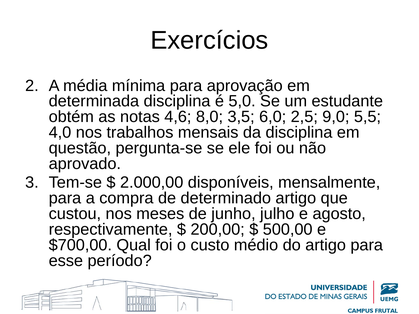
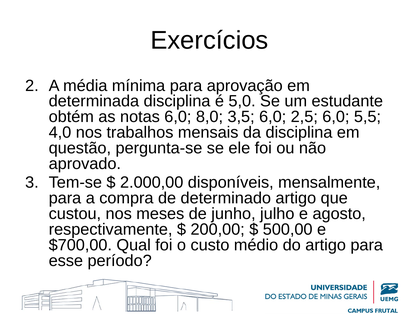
notas 4,6: 4,6 -> 6,0 (178, 117)
2,5 9,0: 9,0 -> 6,0 (336, 117)
